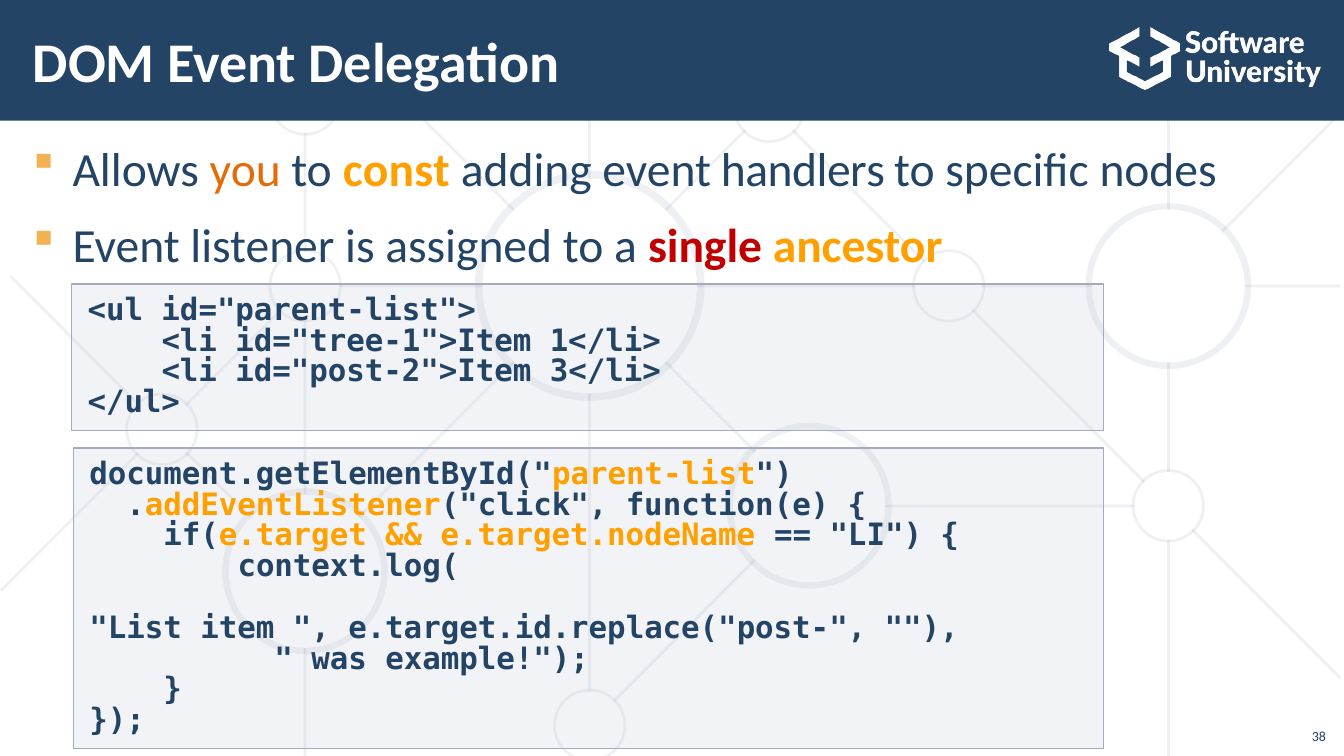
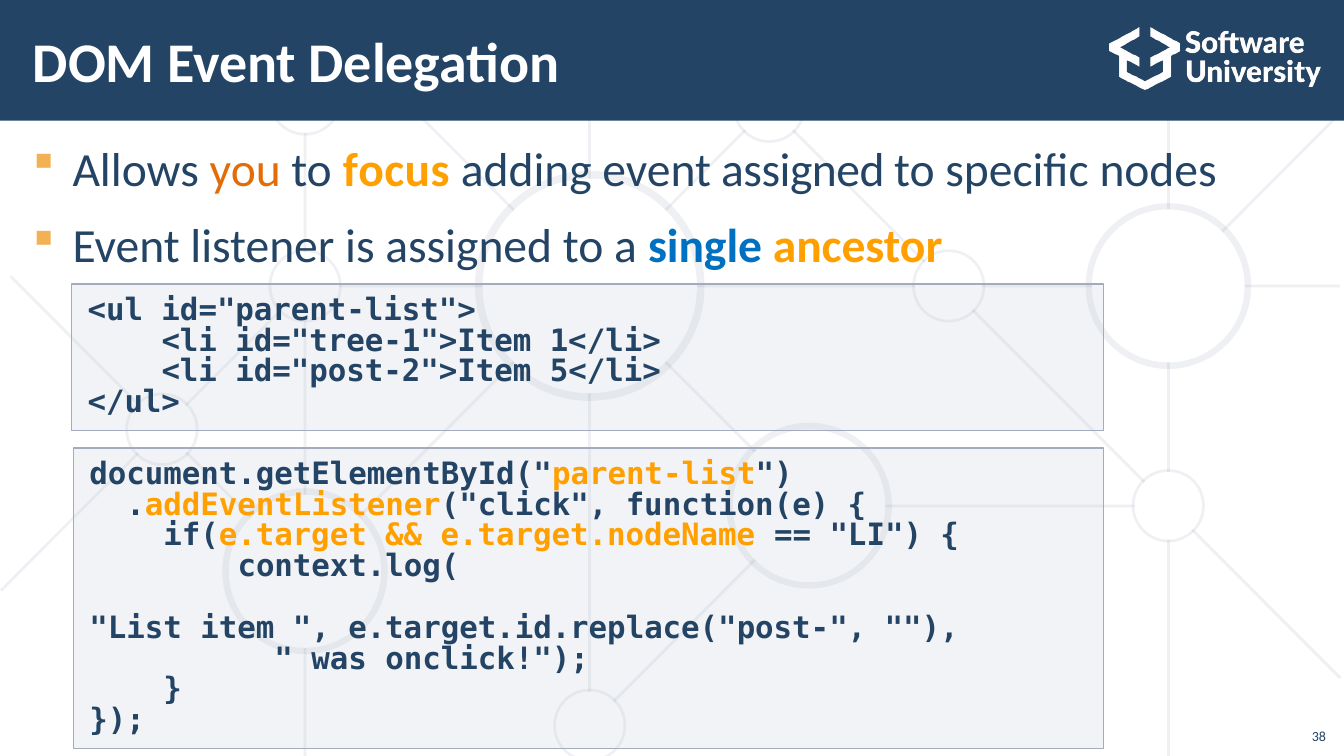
const: const -> focus (396, 171)
event handlers: handlers -> assigned (803, 171)
single colour: red -> blue (705, 247)
3</li>: 3</li> -> 5</li> (605, 372)
example: example -> onclick (487, 659)
